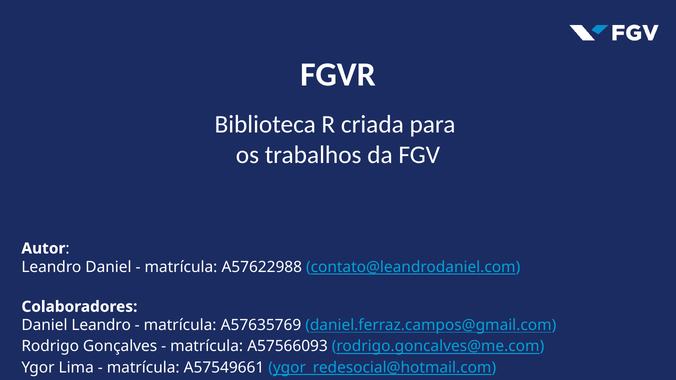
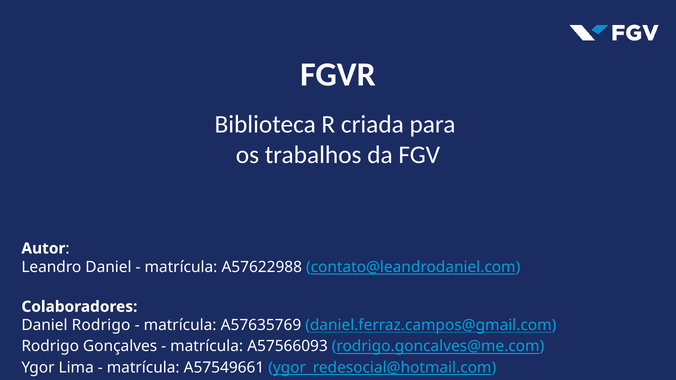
Daniel Leandro: Leandro -> Rodrigo (101, 325)
